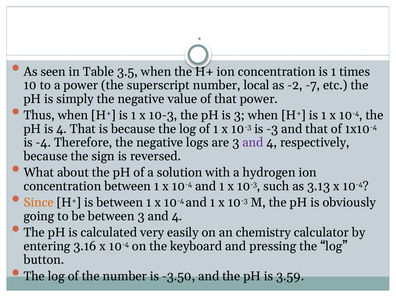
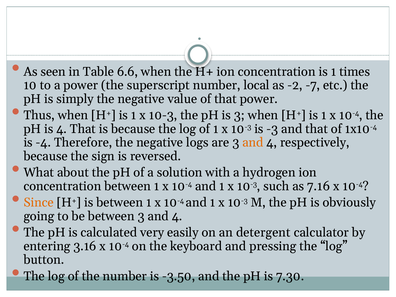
3.5: 3.5 -> 6.6 (127, 72)
and colour: purple -> orange (253, 143)
3.13: 3.13 -> 7.16 (319, 186)
chemistry: chemistry -> detergent (263, 232)
3.59: 3.59 -> 7.30 (290, 276)
